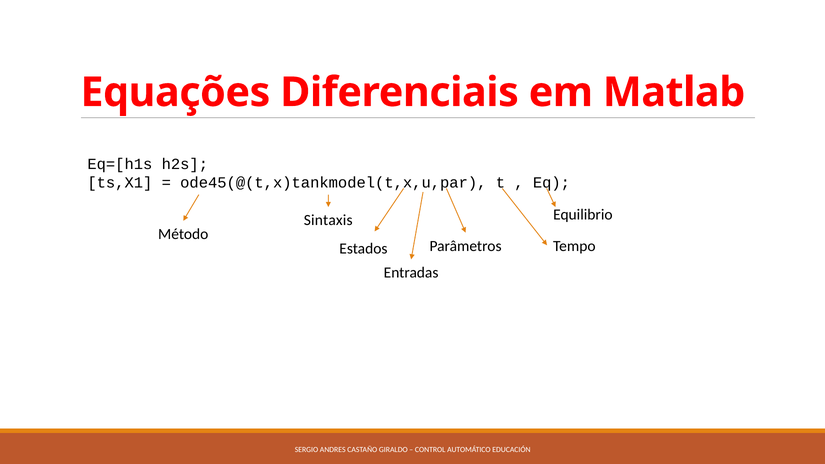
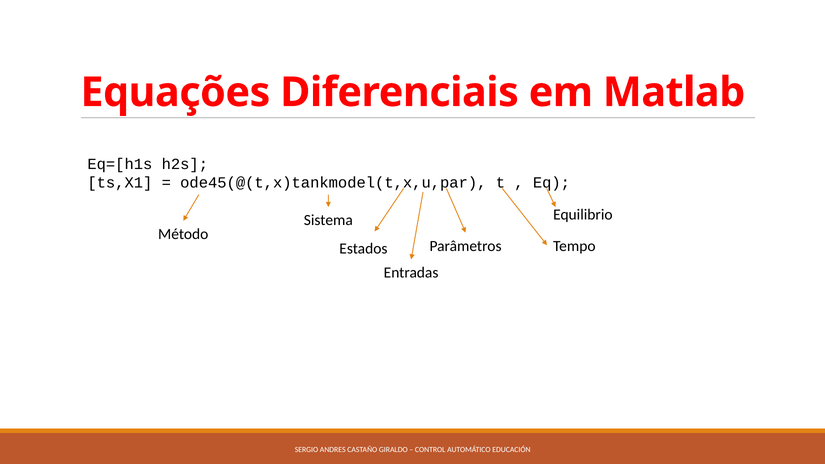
Sintaxis: Sintaxis -> Sistema (328, 220)
